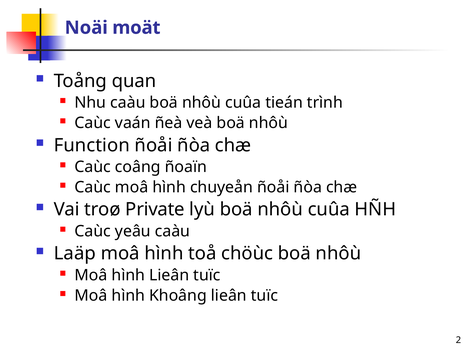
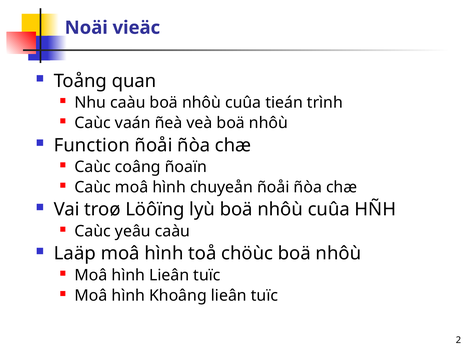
moät: moät -> vieäc (136, 28)
Private: Private -> Löôïng (155, 210)
